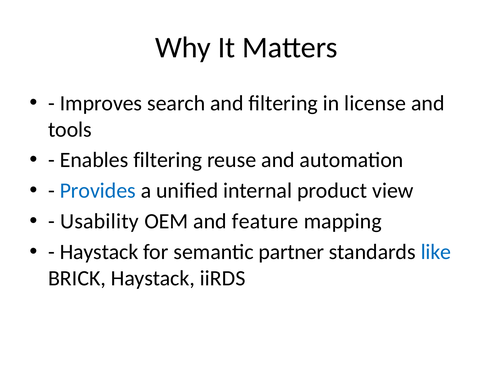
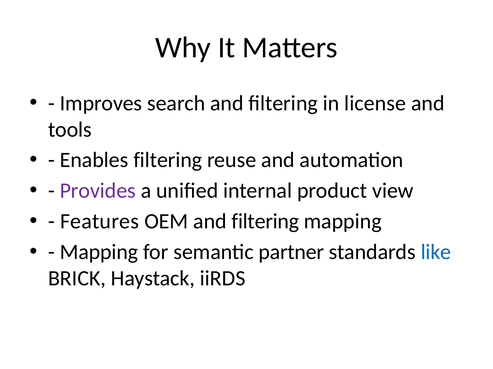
Provides colour: blue -> purple (98, 191)
Usability: Usability -> Features (99, 222)
OEM and feature: feature -> filtering (265, 222)
Haystack: Haystack -> Mapping (99, 252)
